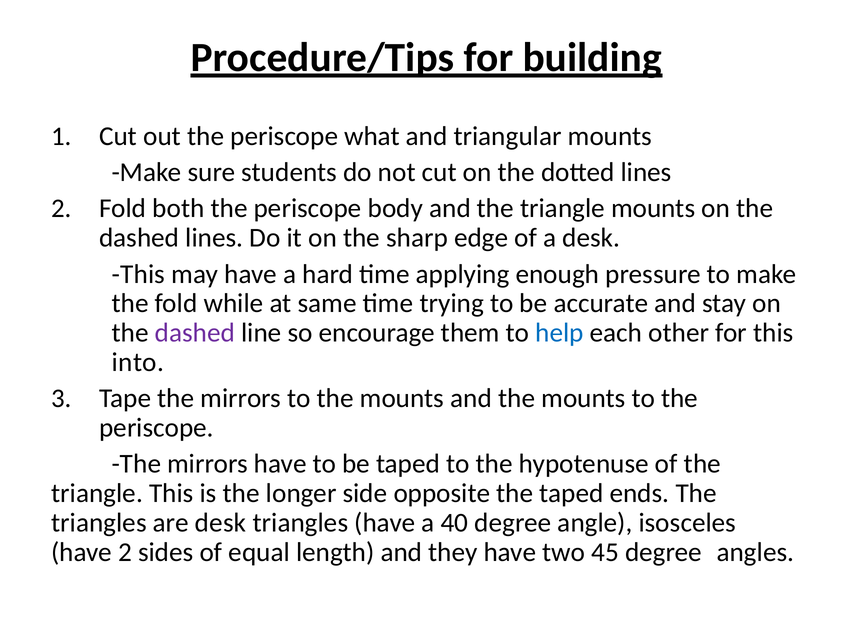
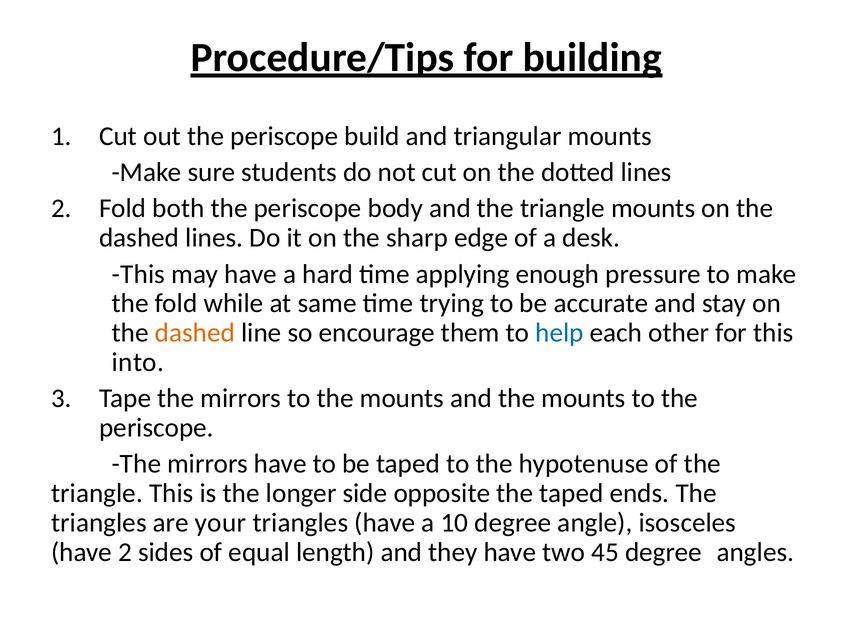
what: what -> build (372, 136)
dashed colour: purple -> orange (195, 333)
are desk: desk -> your (220, 523)
40: 40 -> 10 (454, 523)
